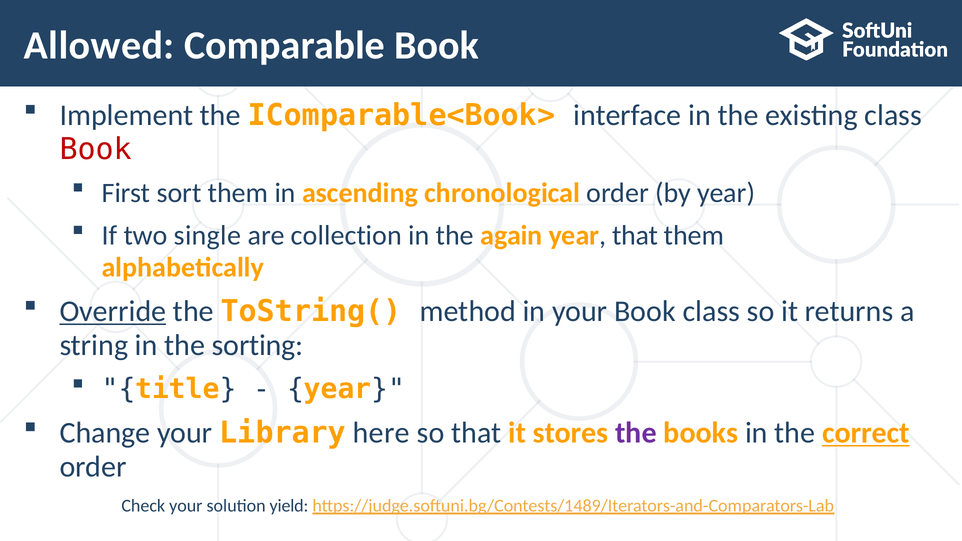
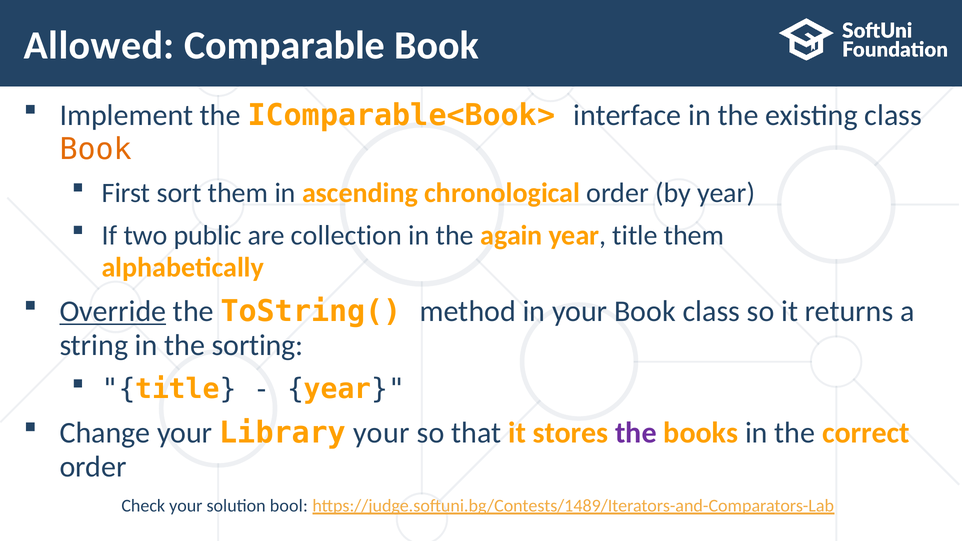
Book colour: red -> orange (96, 149)
single: single -> public (208, 236)
year that: that -> title (635, 236)
Library here: here -> your (381, 433)
correct underline: present -> none (866, 433)
yield: yield -> bool (289, 506)
